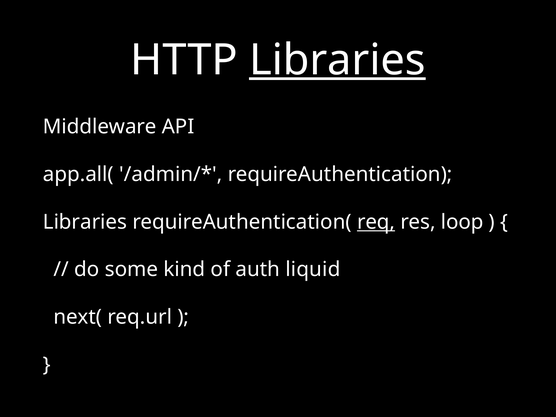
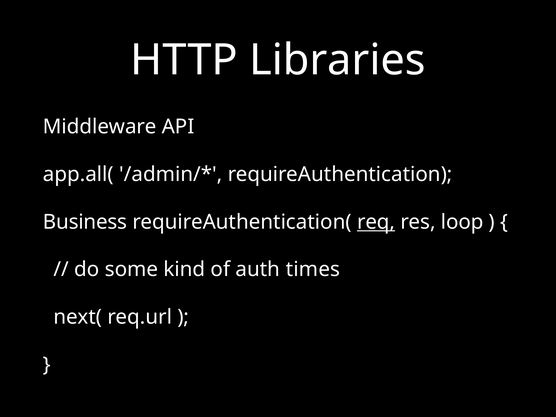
Libraries underline: present -> none (337, 60)
Libraries: Libraries -> Business (85, 222)
liquid: liquid -> times (313, 269)
